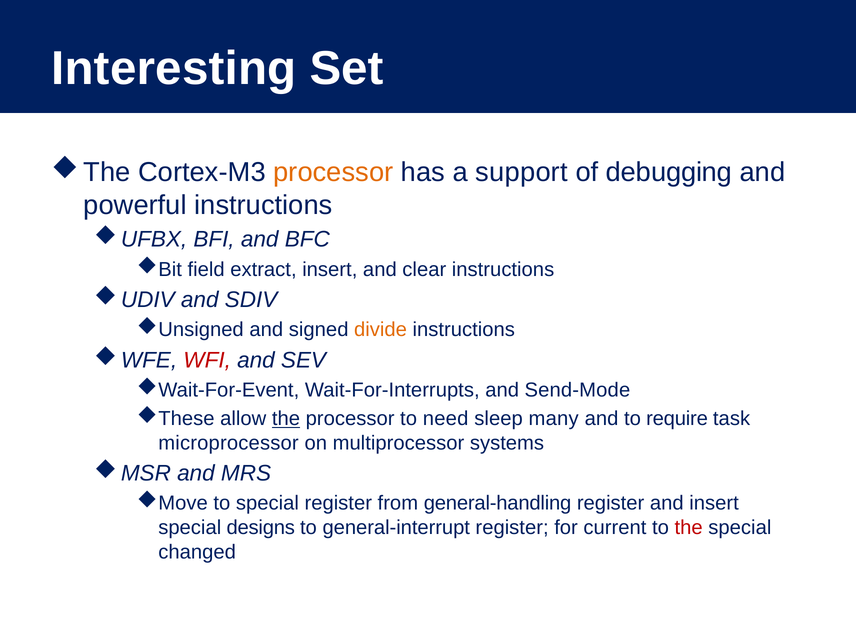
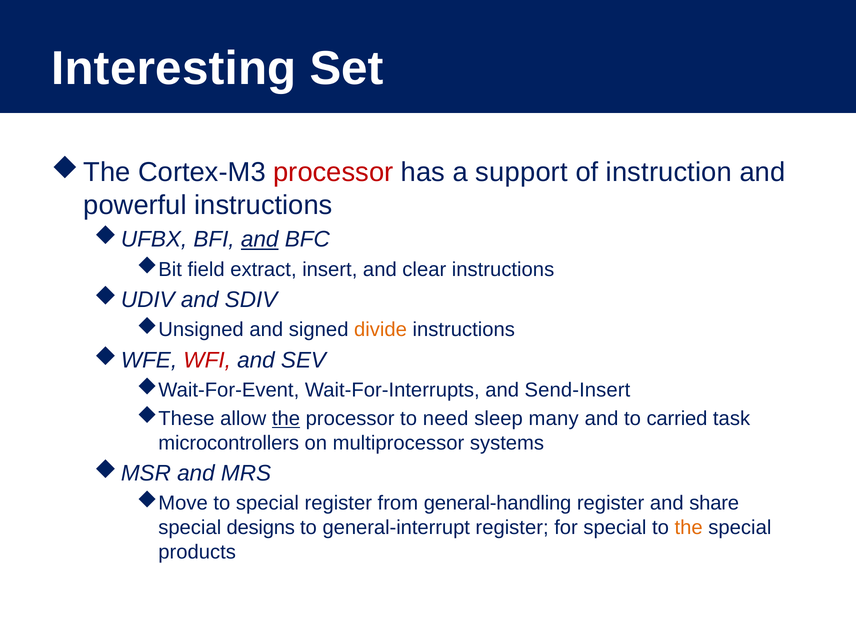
processor colour: orange -> red (333, 172)
debugging: debugging -> instruction (669, 172)
and underline: none -> present (260, 240)
Send-Mode: Send-Mode -> Send-Insert (577, 390)
require: require -> carried (677, 419)
microprocessor: microprocessor -> microcontrollers (229, 443)
and insert: insert -> share (714, 503)
for current: current -> special (615, 528)
the colour: red -> orange (689, 528)
changed: changed -> products (197, 552)
